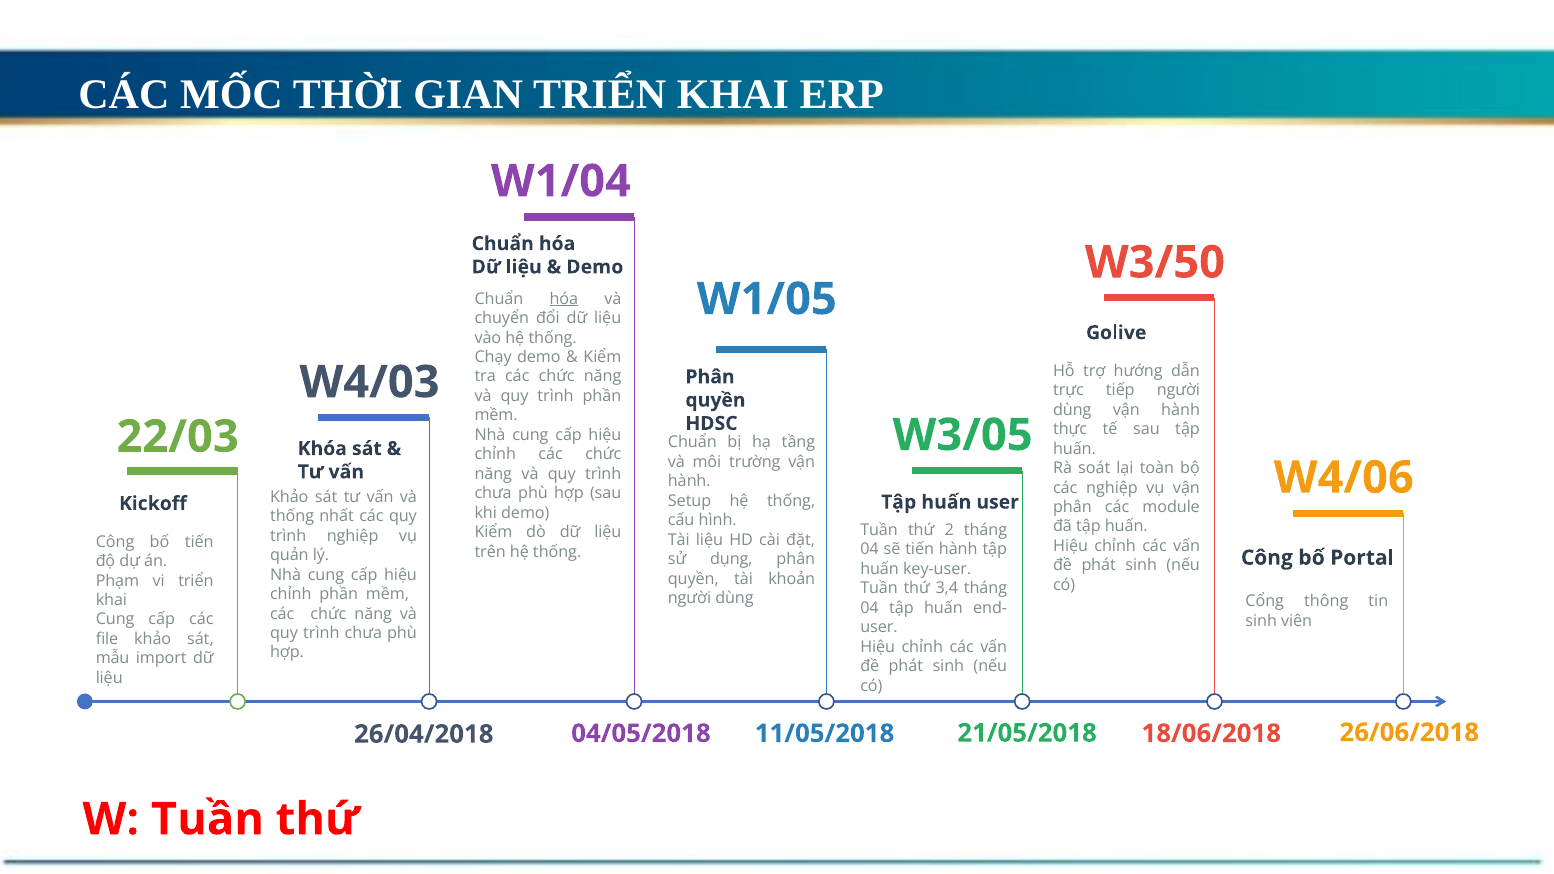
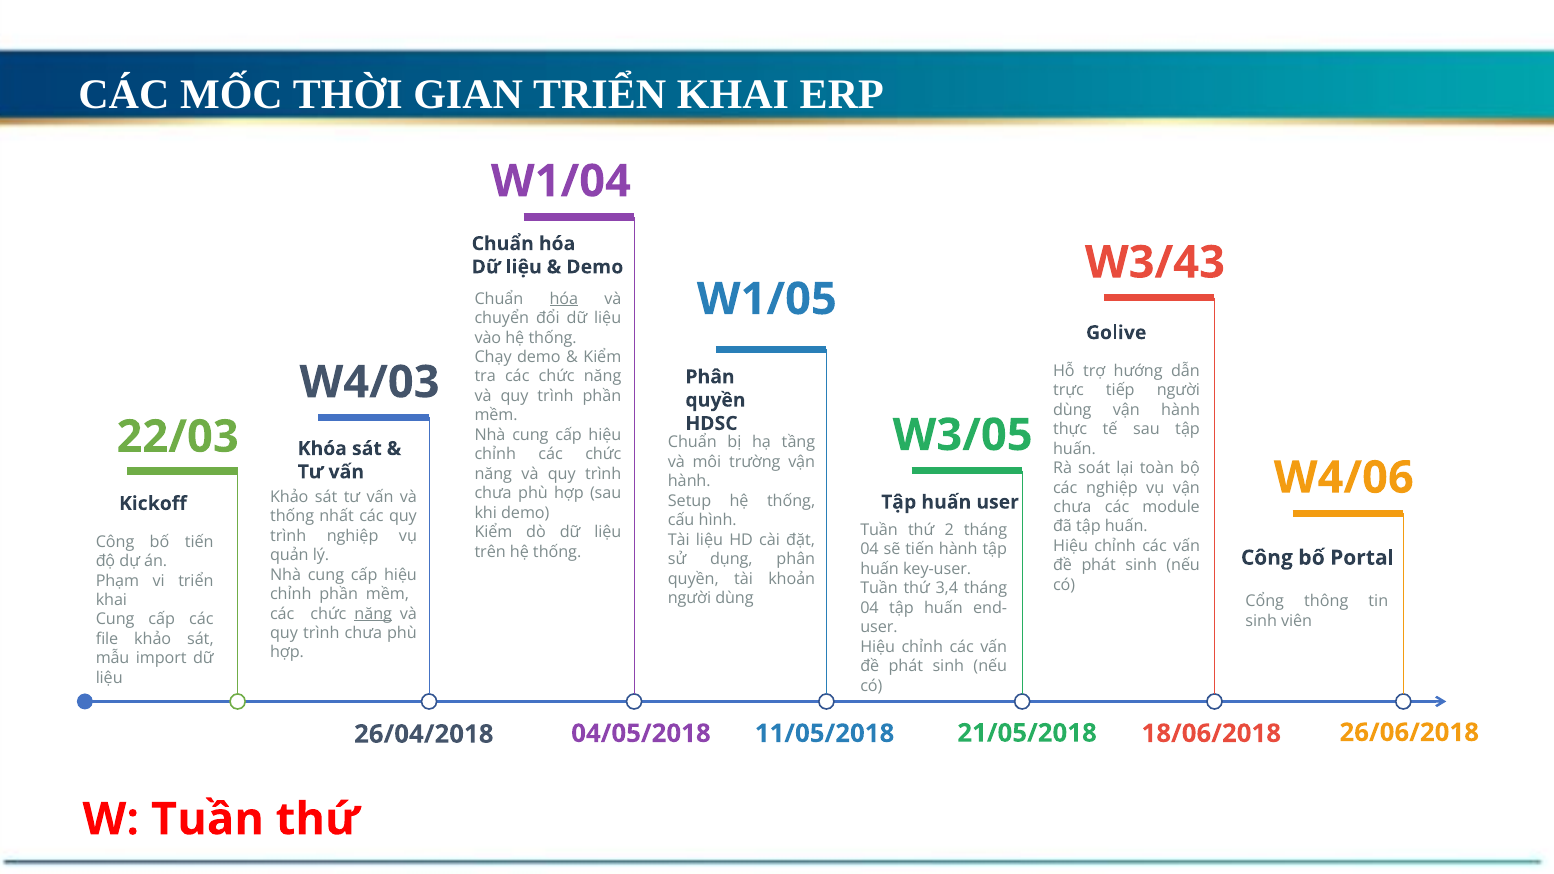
W3/50: W3/50 -> W3/43 (1155, 263)
phân: phân -> chưa (1072, 507)
năng underline: none -> present (373, 614)
